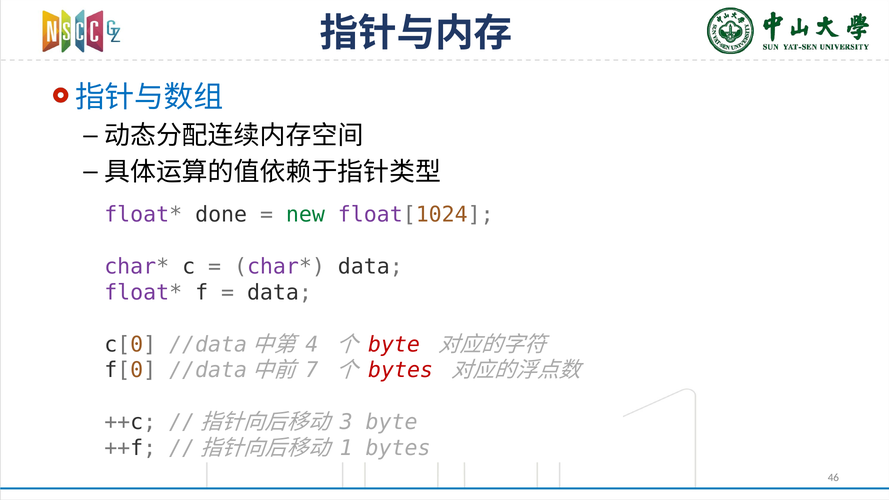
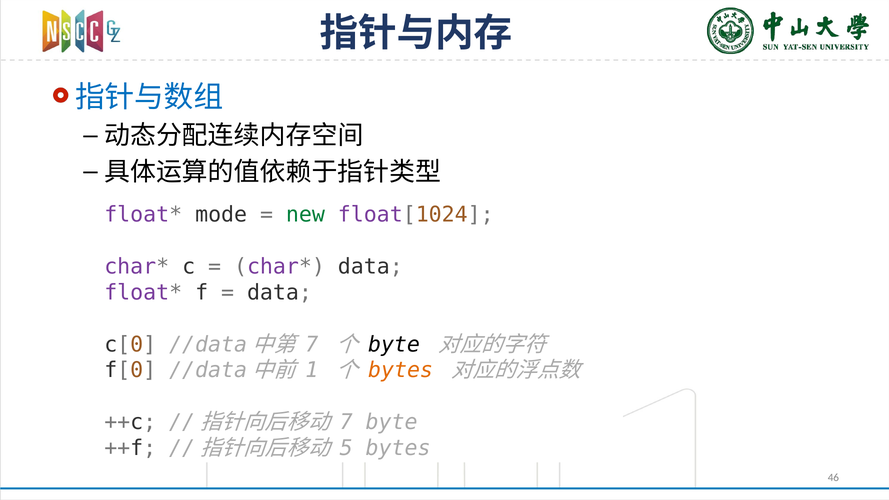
done: done -> mode (221, 215)
4: 4 -> 7 (312, 344)
byte colour: red -> black (394, 344)
7: 7 -> 1 (312, 370)
bytes colour: red -> orange (401, 370)
3: 3 -> 7 (346, 422)
1: 1 -> 5 (346, 448)
